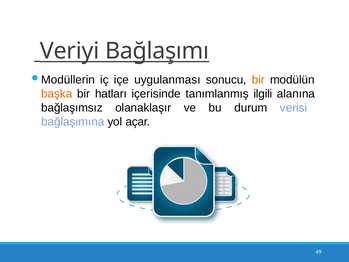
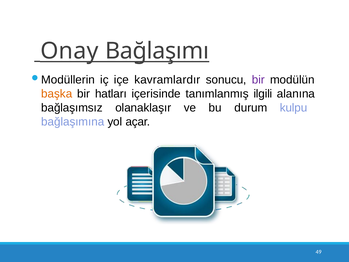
Veriyi: Veriyi -> Onay (69, 51)
uygulanması: uygulanması -> kavramlardır (167, 80)
bir colour: orange -> purple (258, 80)
verisi: verisi -> kulpu (294, 108)
